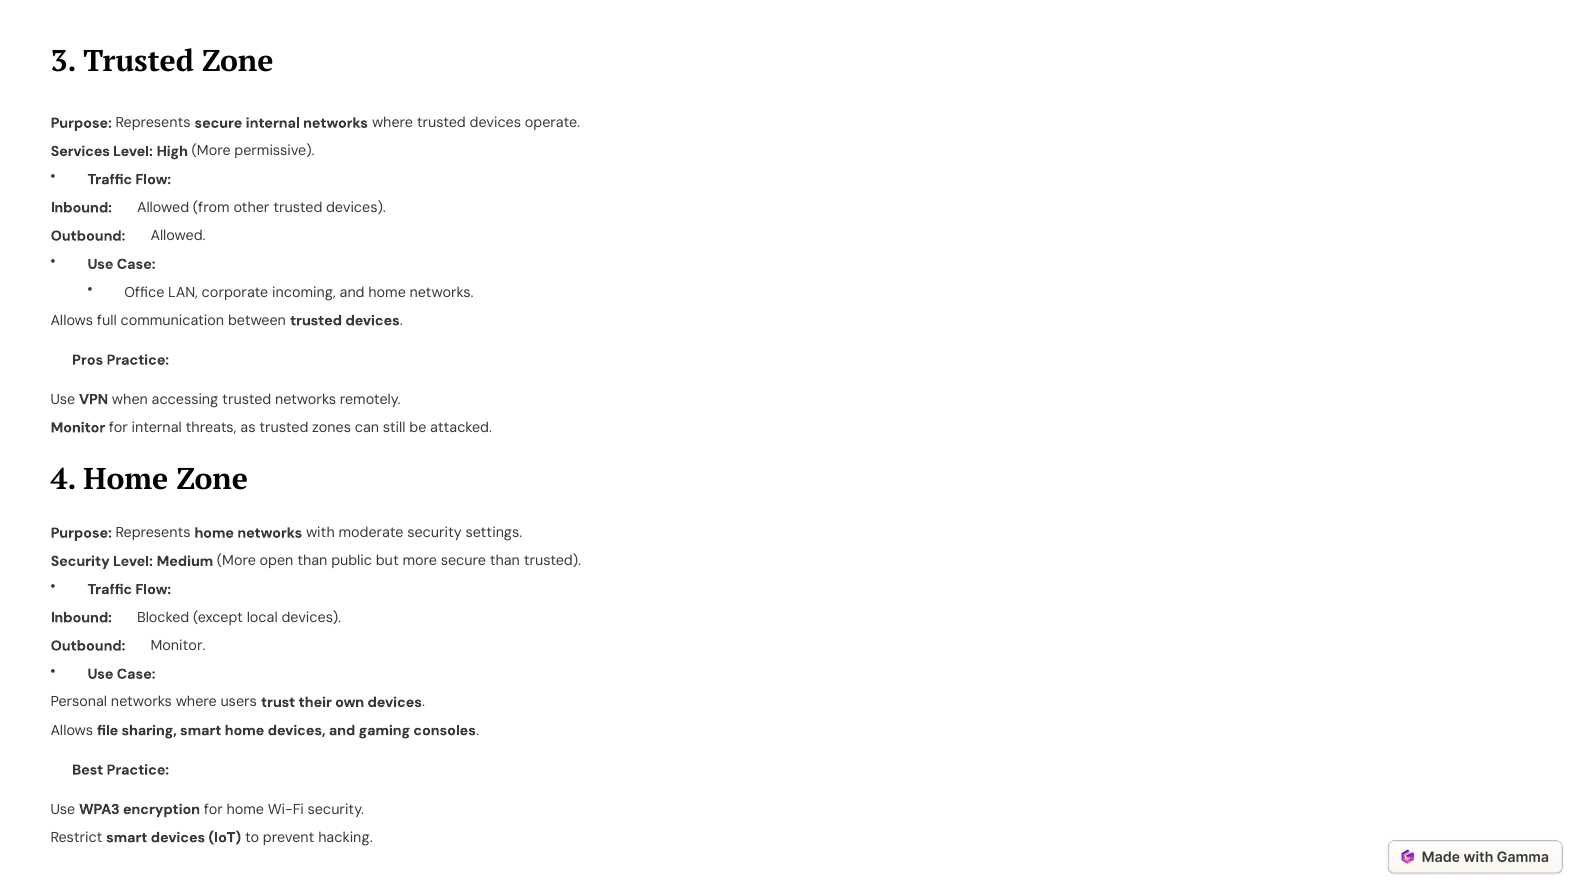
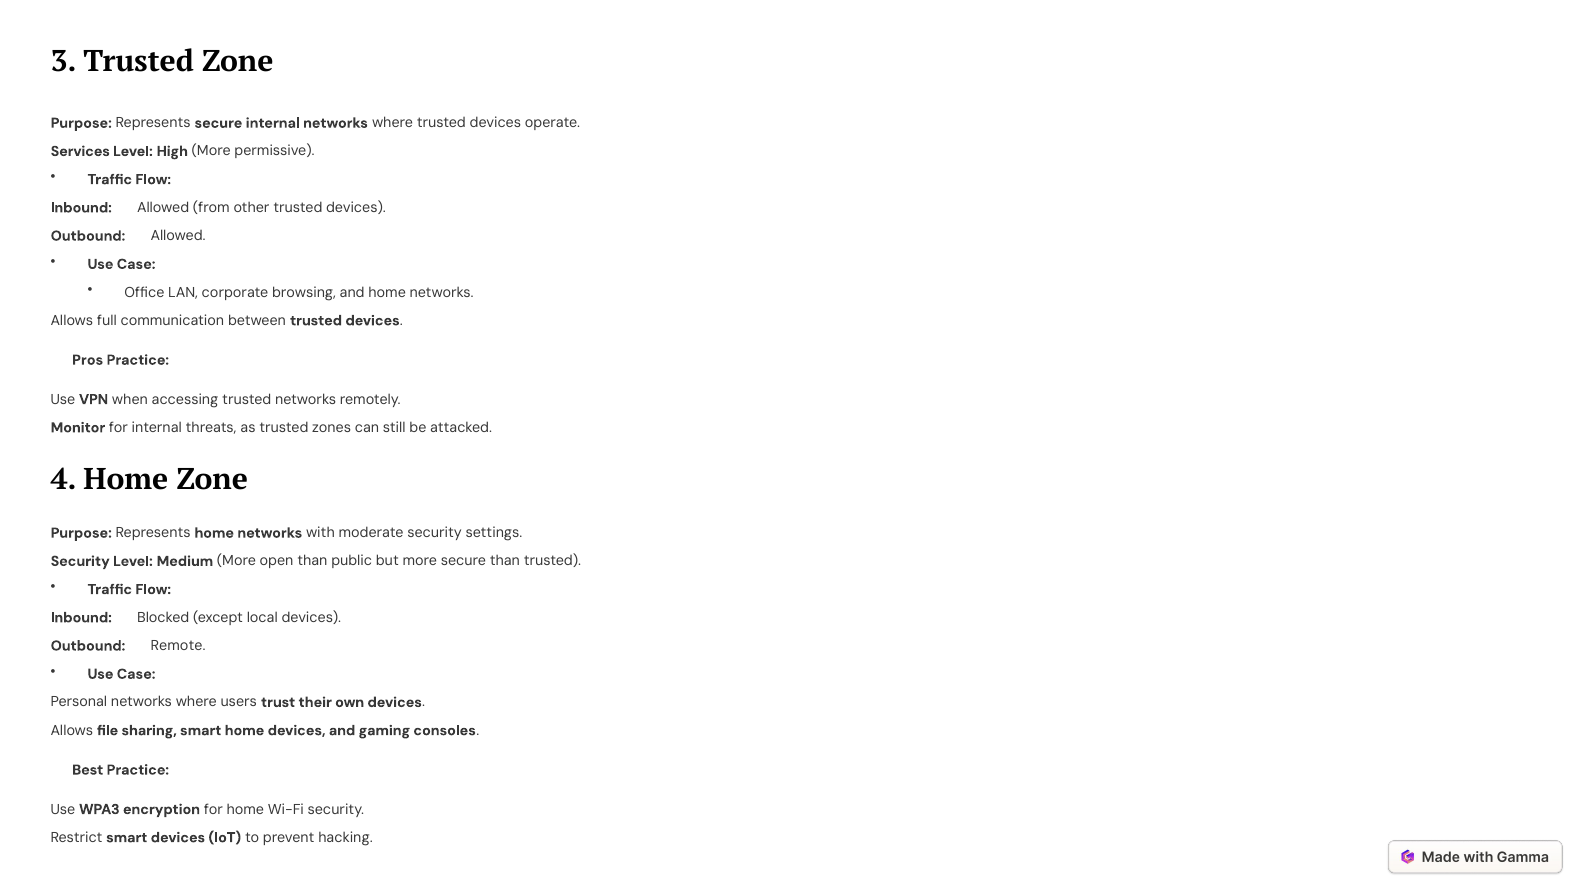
incoming: incoming -> browsing (304, 292)
Monitor: Monitor -> Remote (178, 646)
